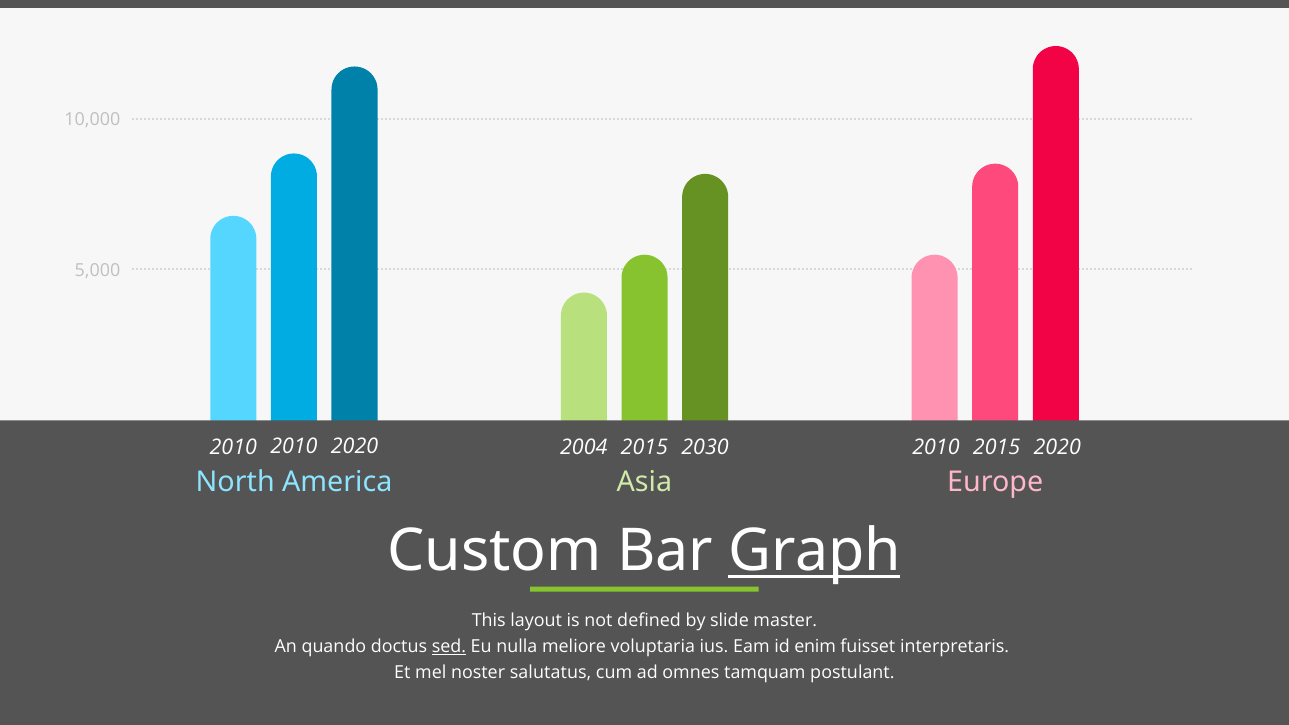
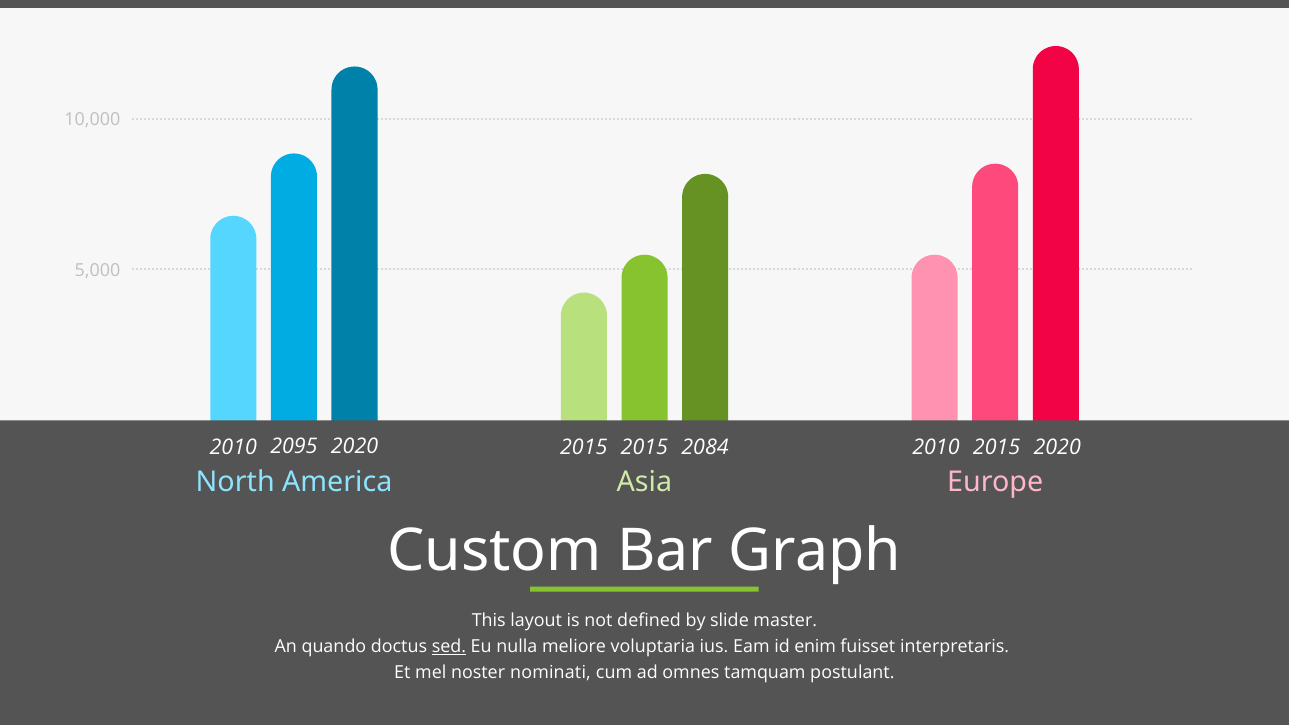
2010 2010: 2010 -> 2095 (294, 447)
2020 2004: 2004 -> 2015 (584, 447)
2030: 2030 -> 2084 (705, 447)
Graph underline: present -> none (814, 551)
salutatus: salutatus -> nominati (551, 673)
